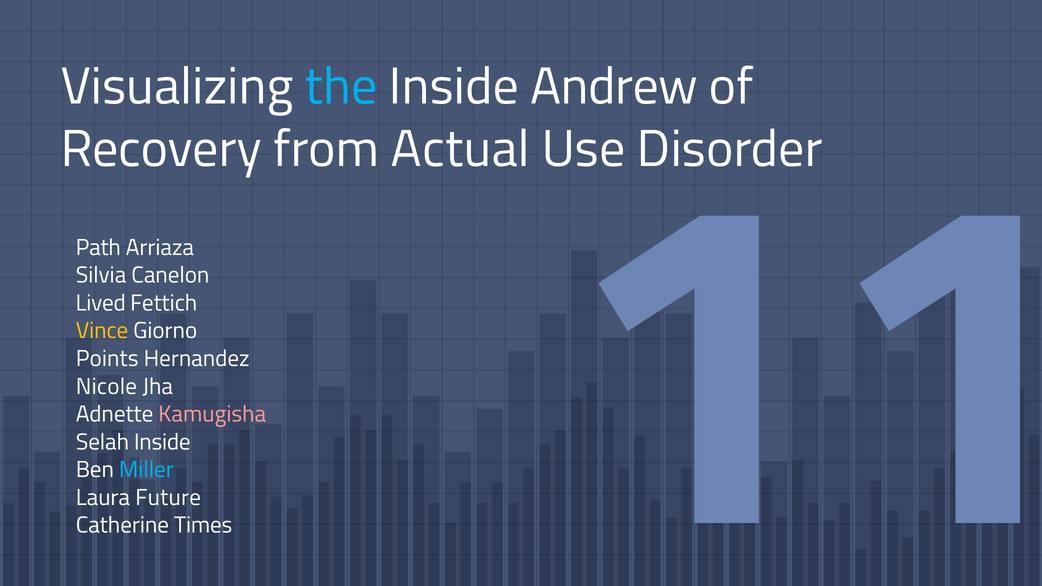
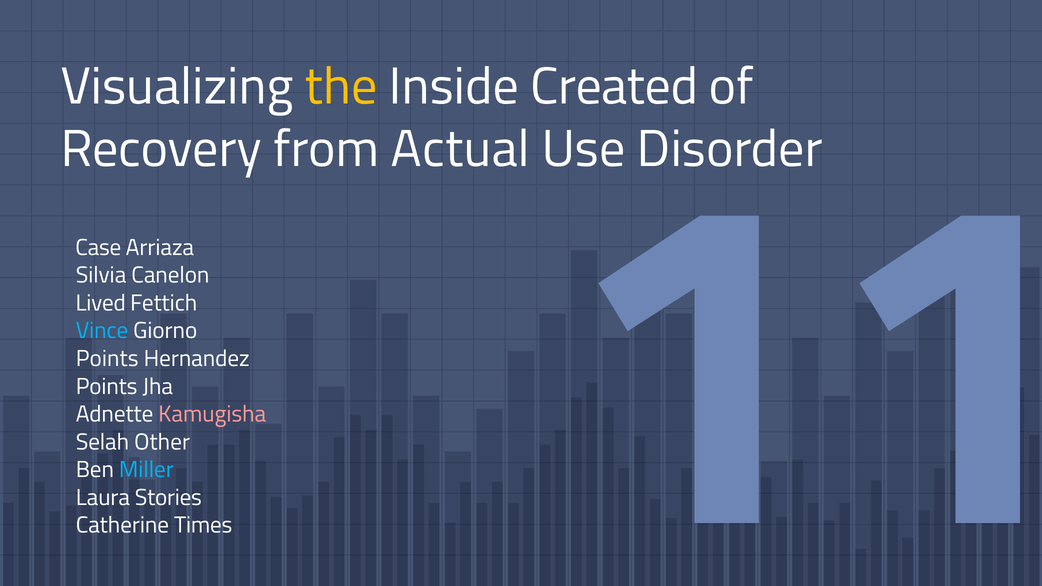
the colour: light blue -> yellow (341, 87)
Andrew: Andrew -> Created (614, 87)
Path: Path -> Case (98, 248)
Vince colour: yellow -> light blue (102, 331)
Nicole: Nicole -> Points (107, 386)
Selah Inside: Inside -> Other (162, 442)
Future: Future -> Stories (168, 498)
